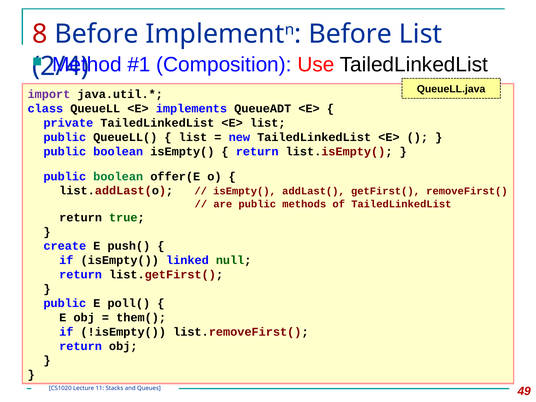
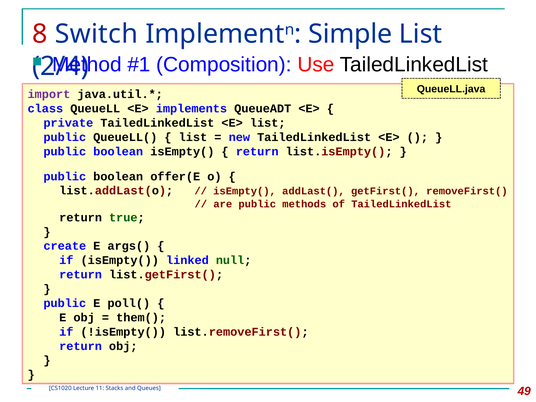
8 Before: Before -> Switch (96, 34)
Implementn Before: Before -> Simple (350, 34)
boolean colour: green -> black (118, 176)
push(: push( -> args( (129, 246)
